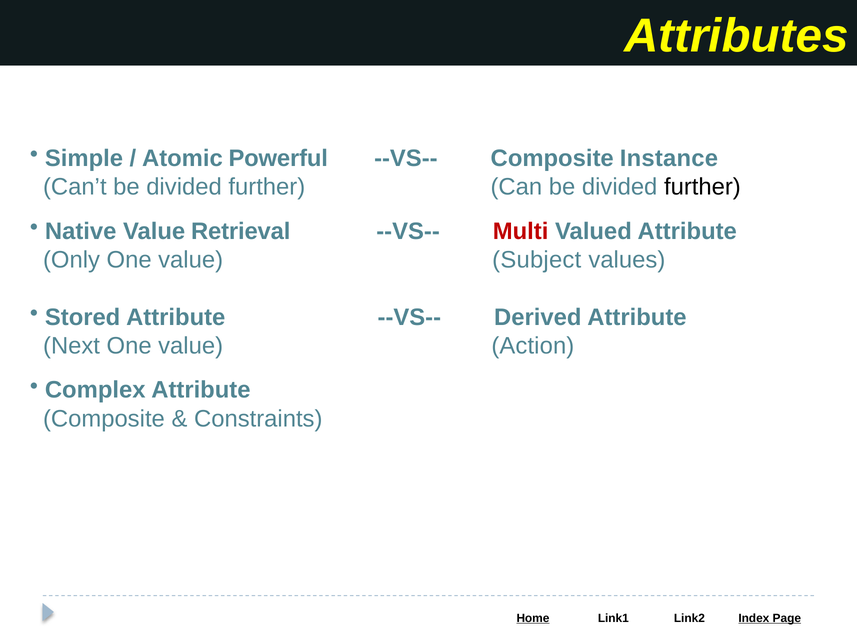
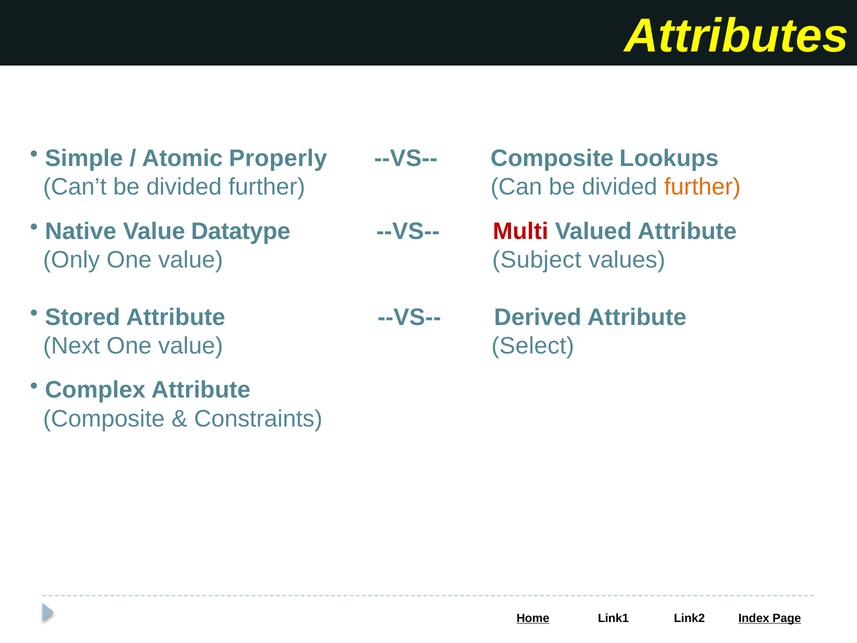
Powerful: Powerful -> Properly (278, 158)
Instance: Instance -> Lookups (669, 158)
further colour: black -> orange (702, 187)
Retrieval: Retrieval -> Datatype (241, 231)
Action: Action -> Select (533, 346)
